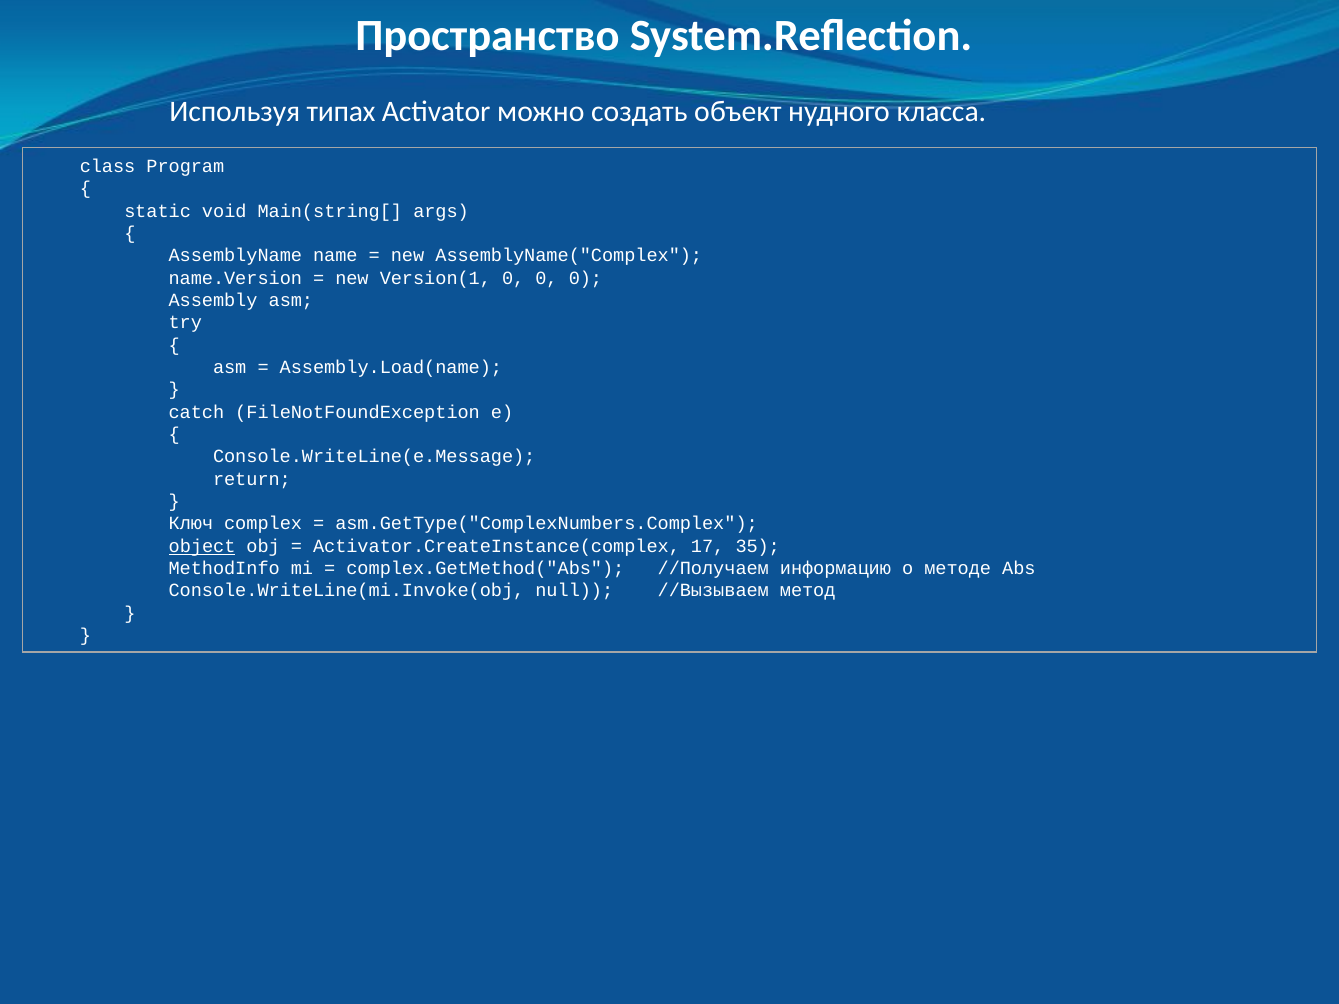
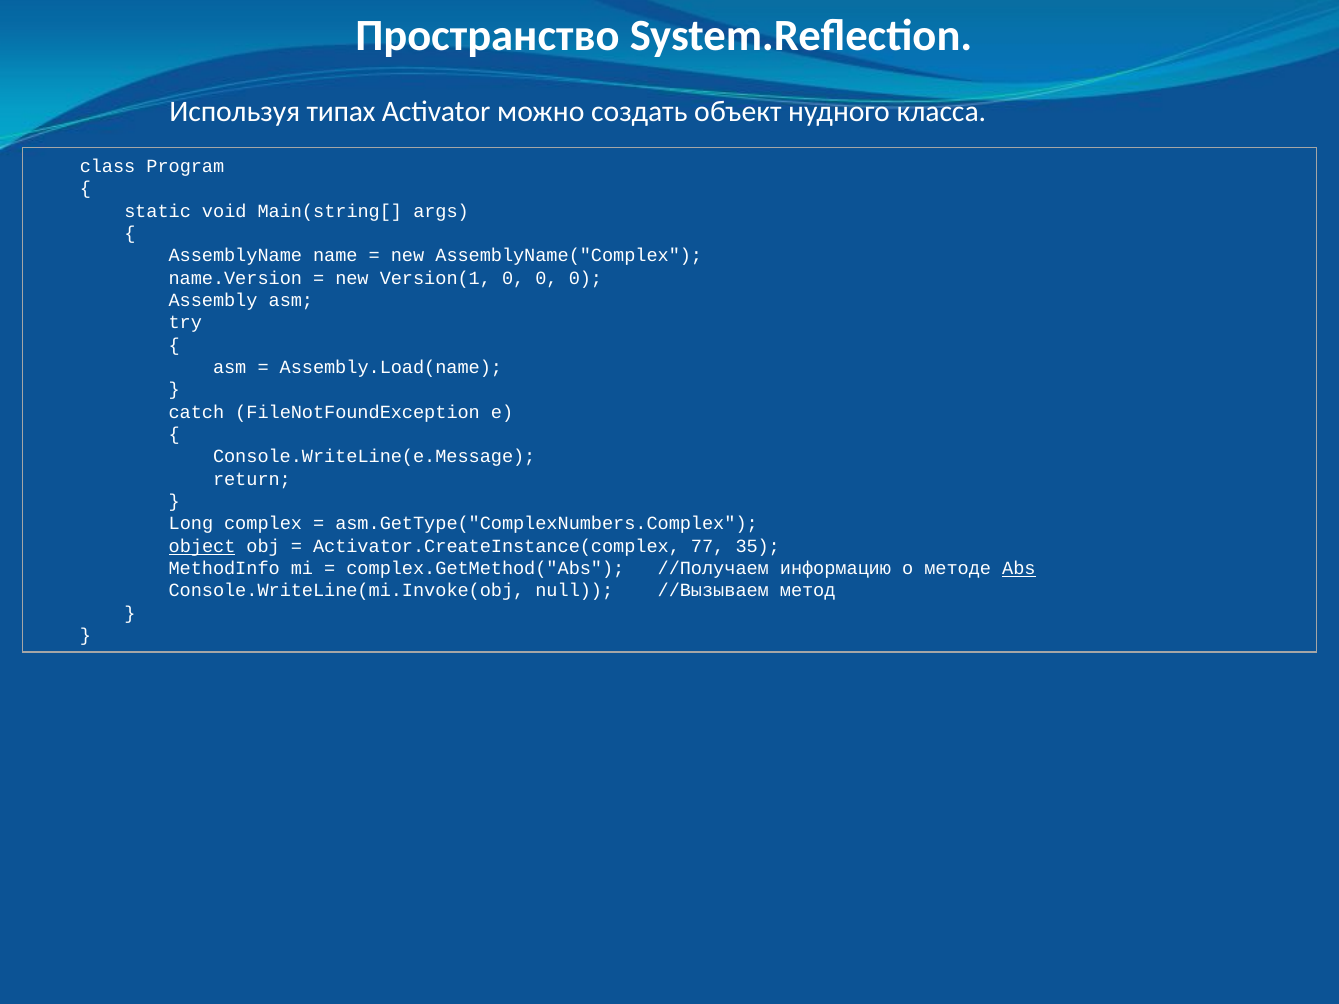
Ключ: Ключ -> Long (191, 524)
17: 17 -> 77 (708, 546)
Abs underline: none -> present (1019, 569)
